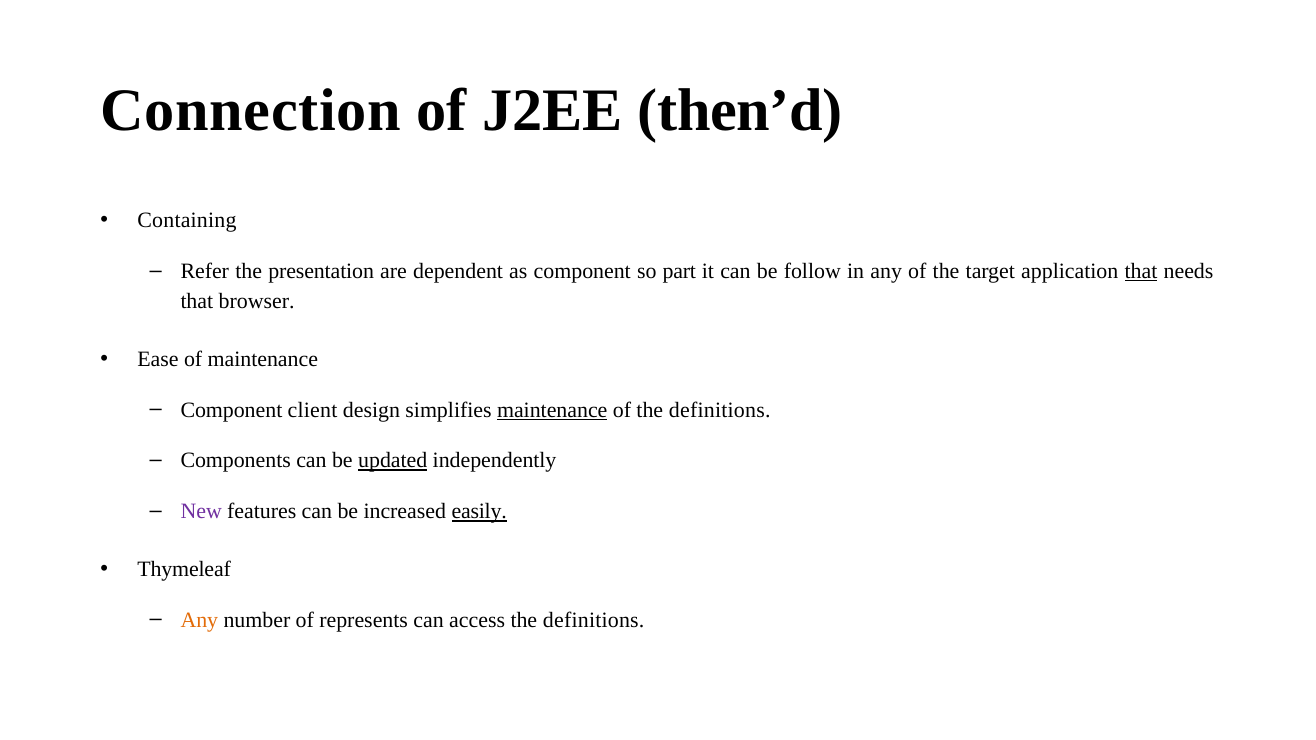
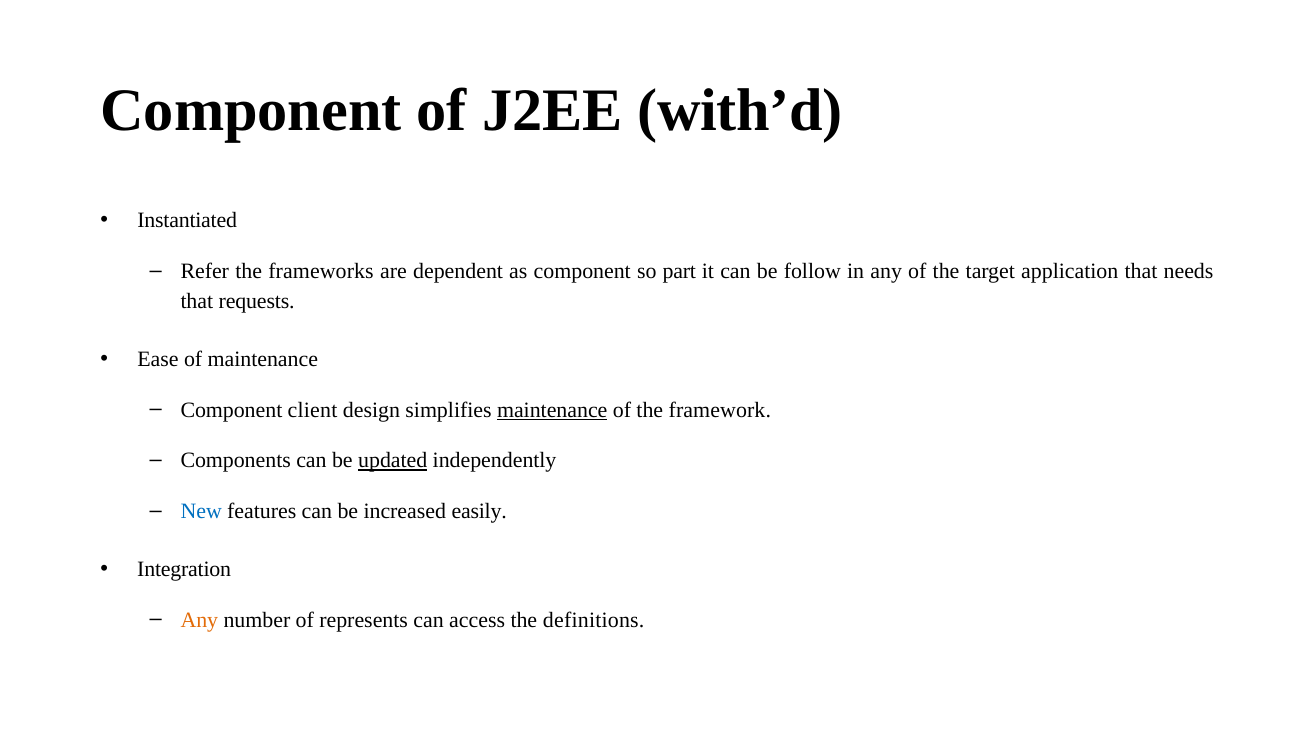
Connection: Connection -> Component (251, 111)
then’d: then’d -> with’d (740, 111)
Containing: Containing -> Instantiated (187, 221)
presentation: presentation -> frameworks (321, 271)
that underline: present -> none (1141, 271)
browser: browser -> requests (257, 302)
of the definitions: definitions -> framework (720, 410)
New colour: purple -> blue (201, 512)
easily underline: present -> none (479, 512)
Thymeleaf: Thymeleaf -> Integration (184, 569)
